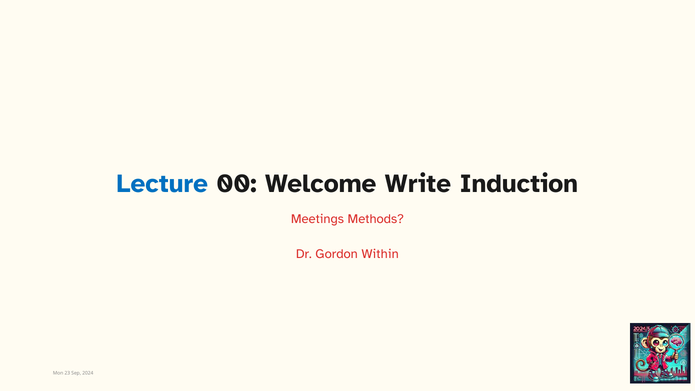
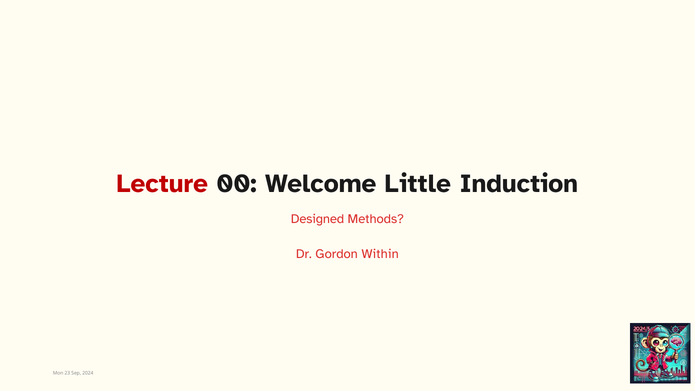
Lecture colour: blue -> red (162, 184)
Write: Write -> Little (418, 184)
Meetings: Meetings -> Designed (318, 219)
